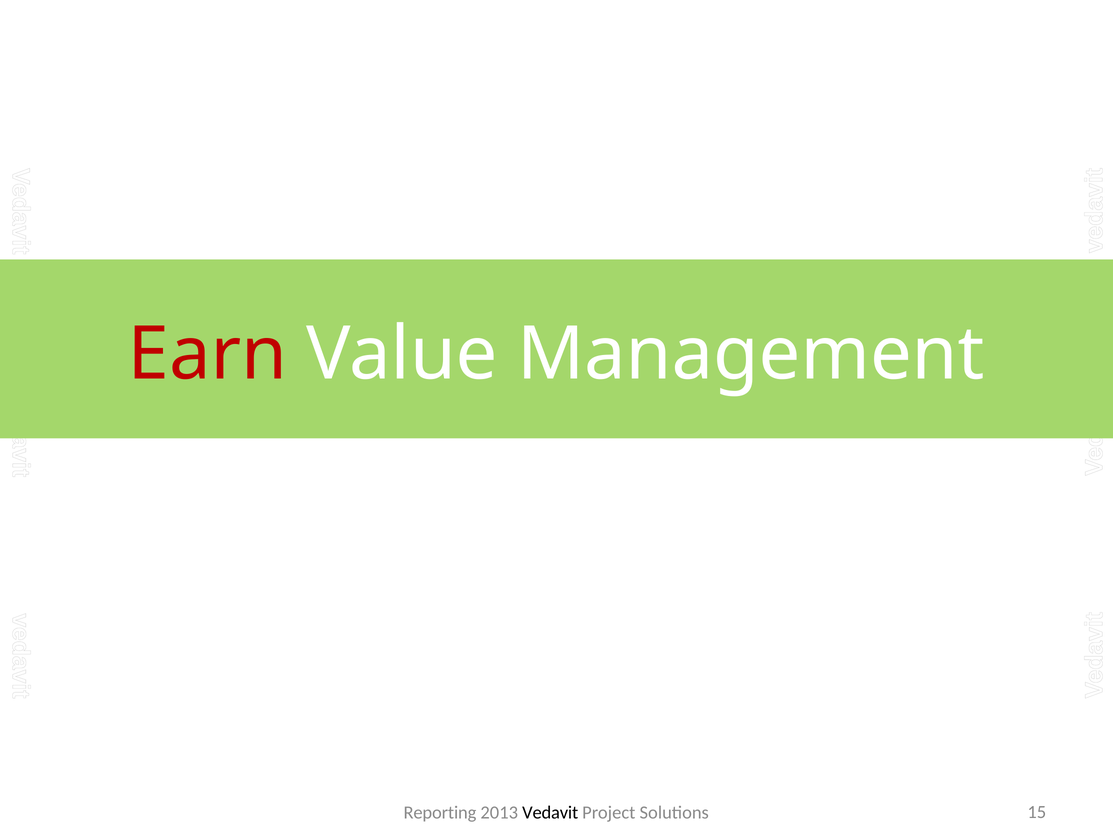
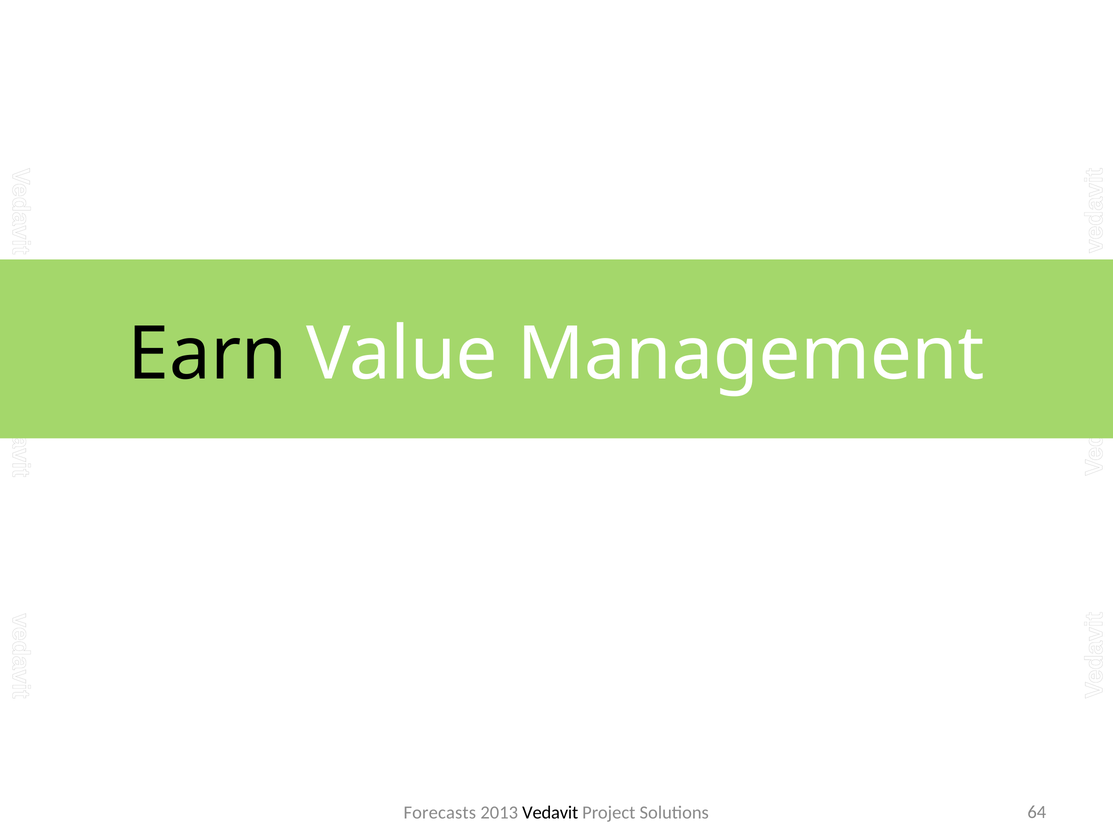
Earn colour: red -> black (208, 354)
Reporting: Reporting -> Forecasts (440, 812)
15: 15 -> 64 (1037, 812)
